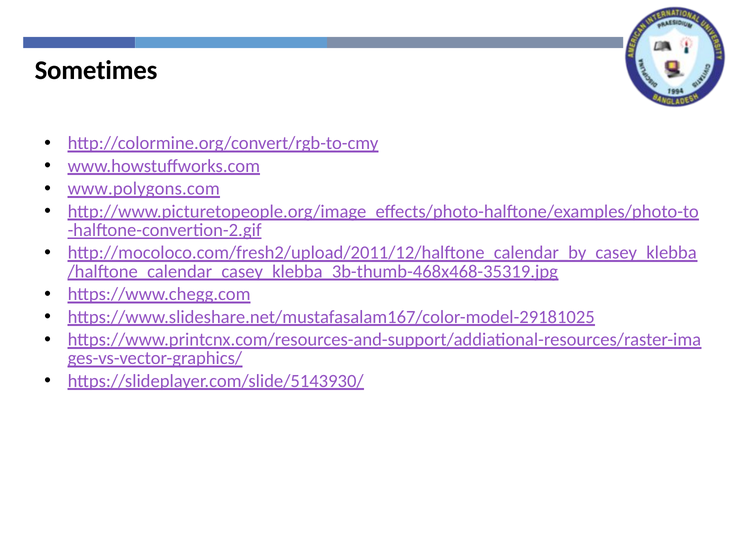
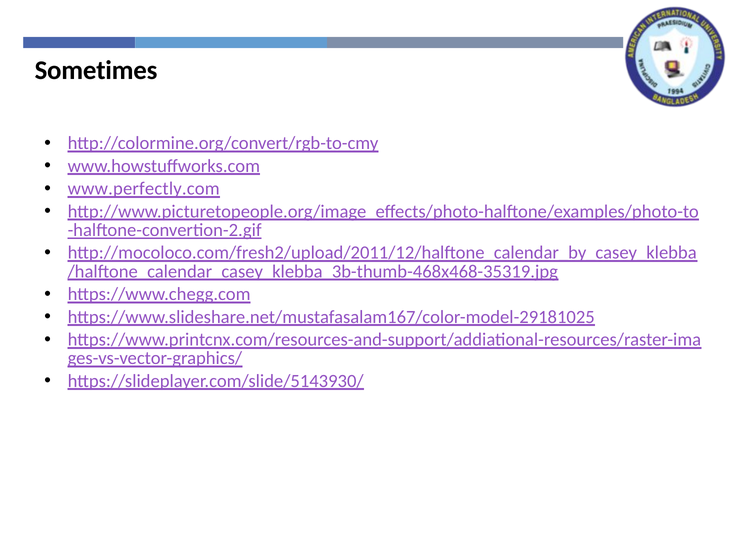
www.polygons.com: www.polygons.com -> www.perfectly.com (144, 189)
